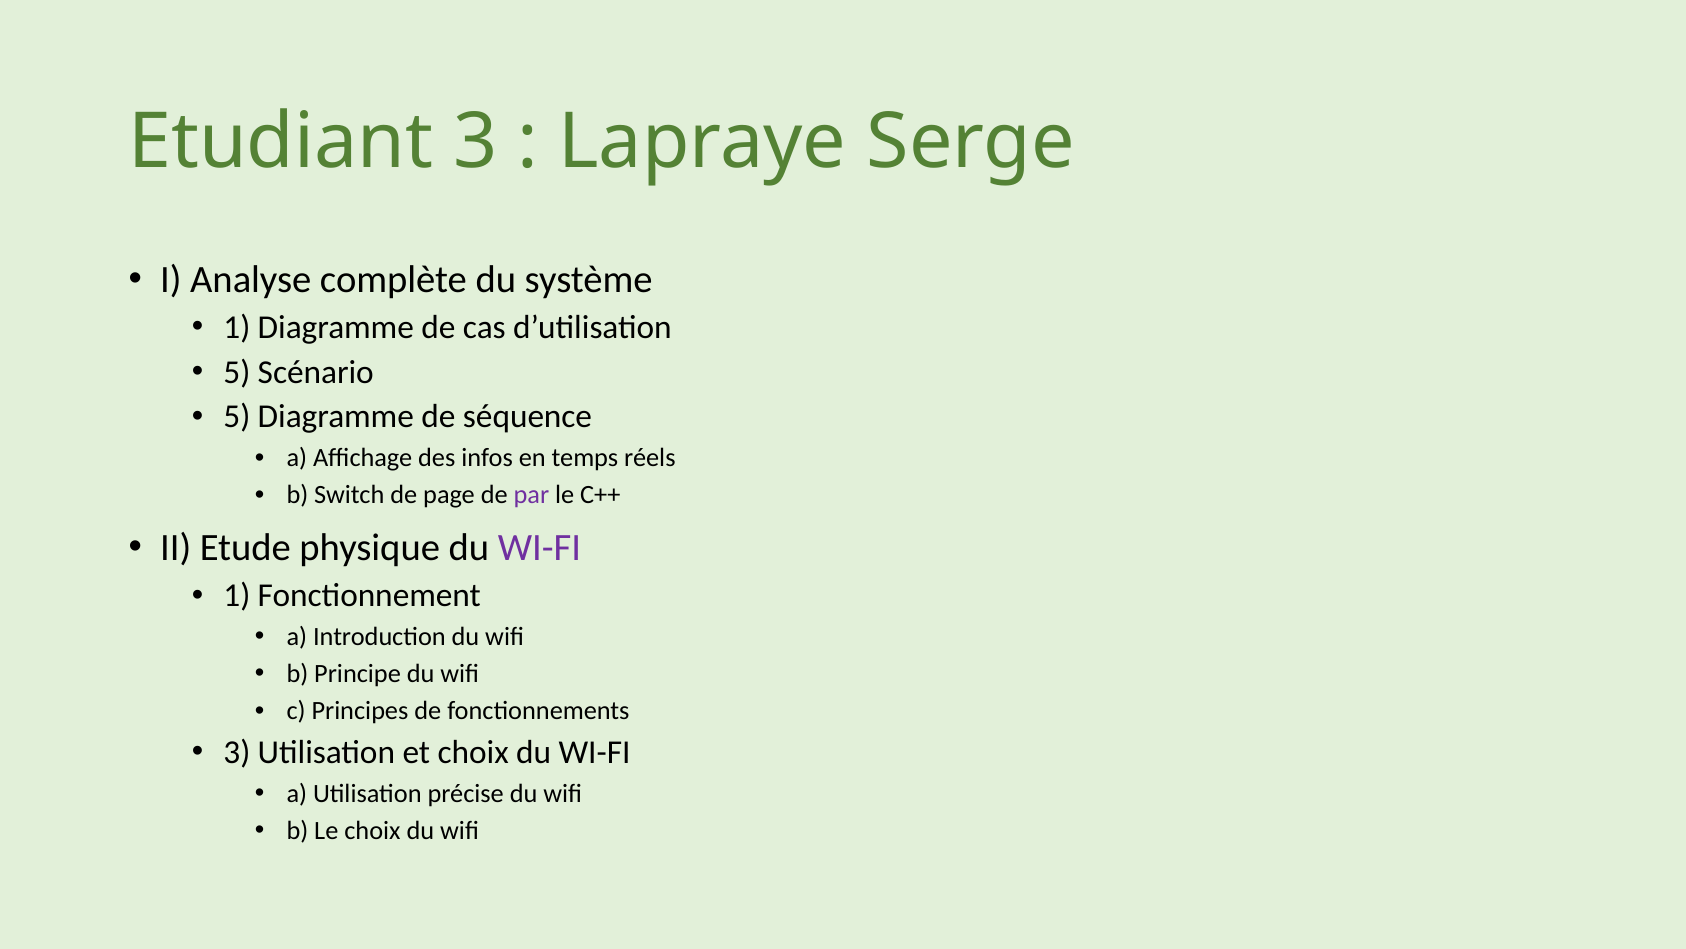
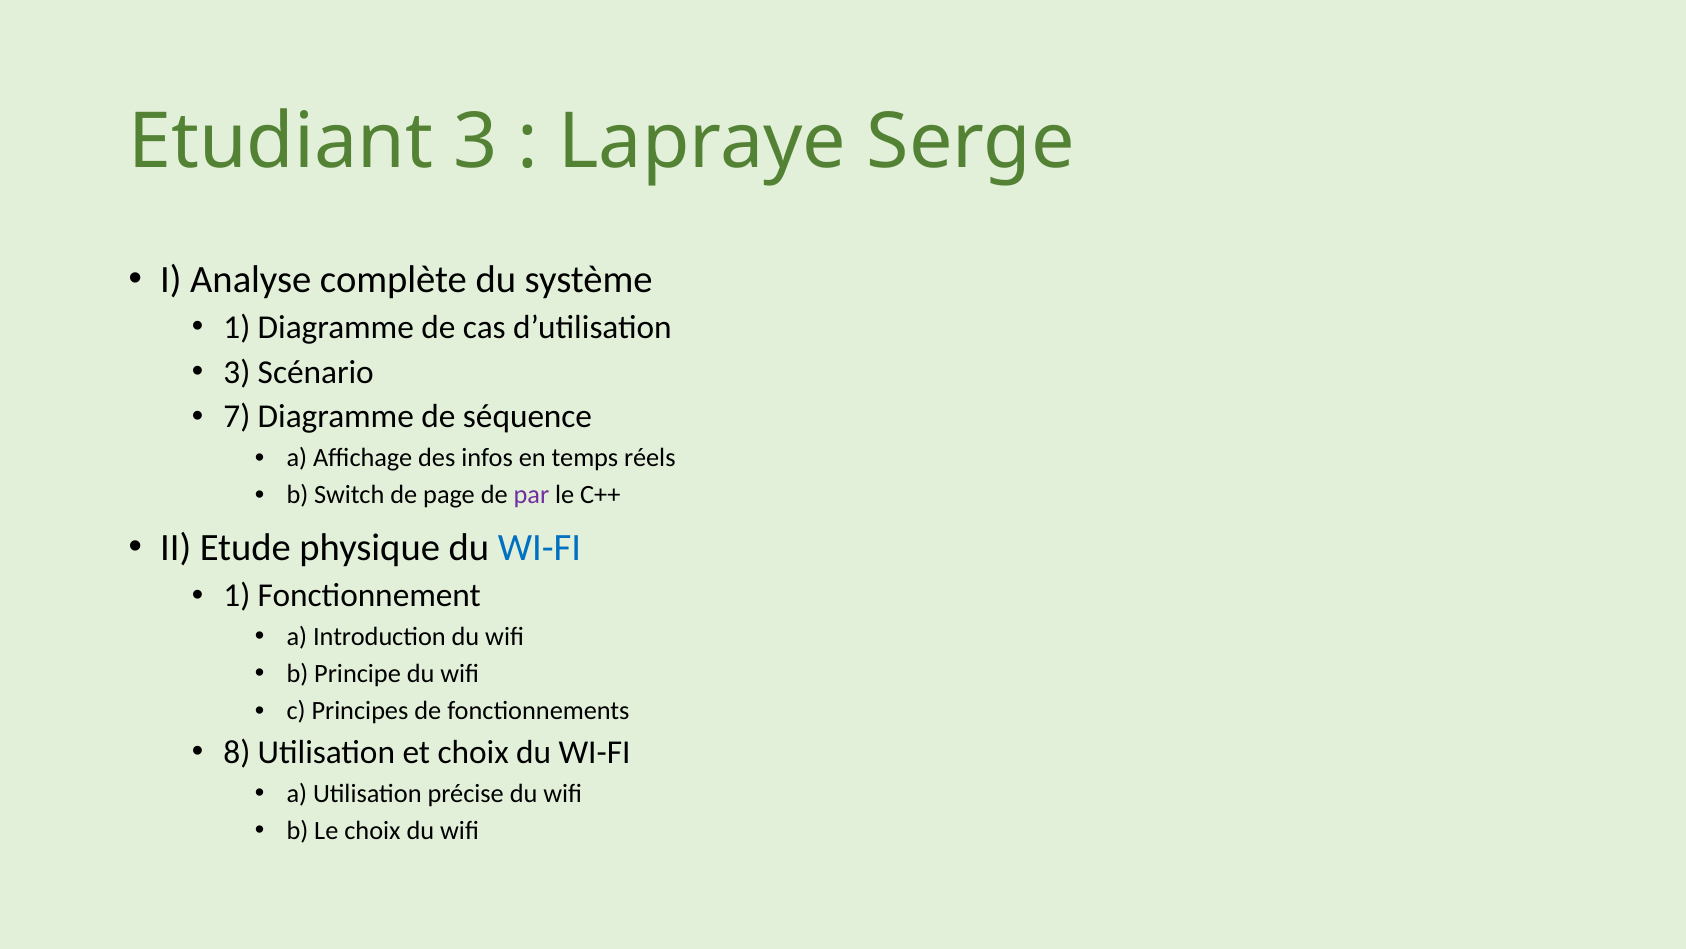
5: 5 -> 3 (237, 372)
5: 5 -> 7 (237, 417)
WI-FI colour: purple -> blue (540, 548)
3: 3 -> 8 (237, 752)
